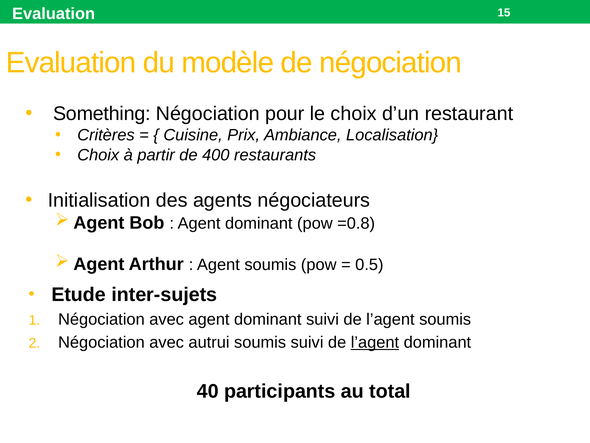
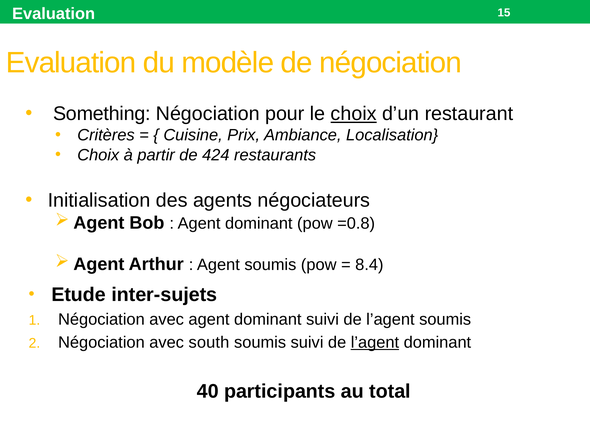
choix underline: none -> present (354, 114)
400: 400 -> 424 (216, 155)
0.5: 0.5 -> 8.4 (369, 265)
autrui: autrui -> south (209, 342)
